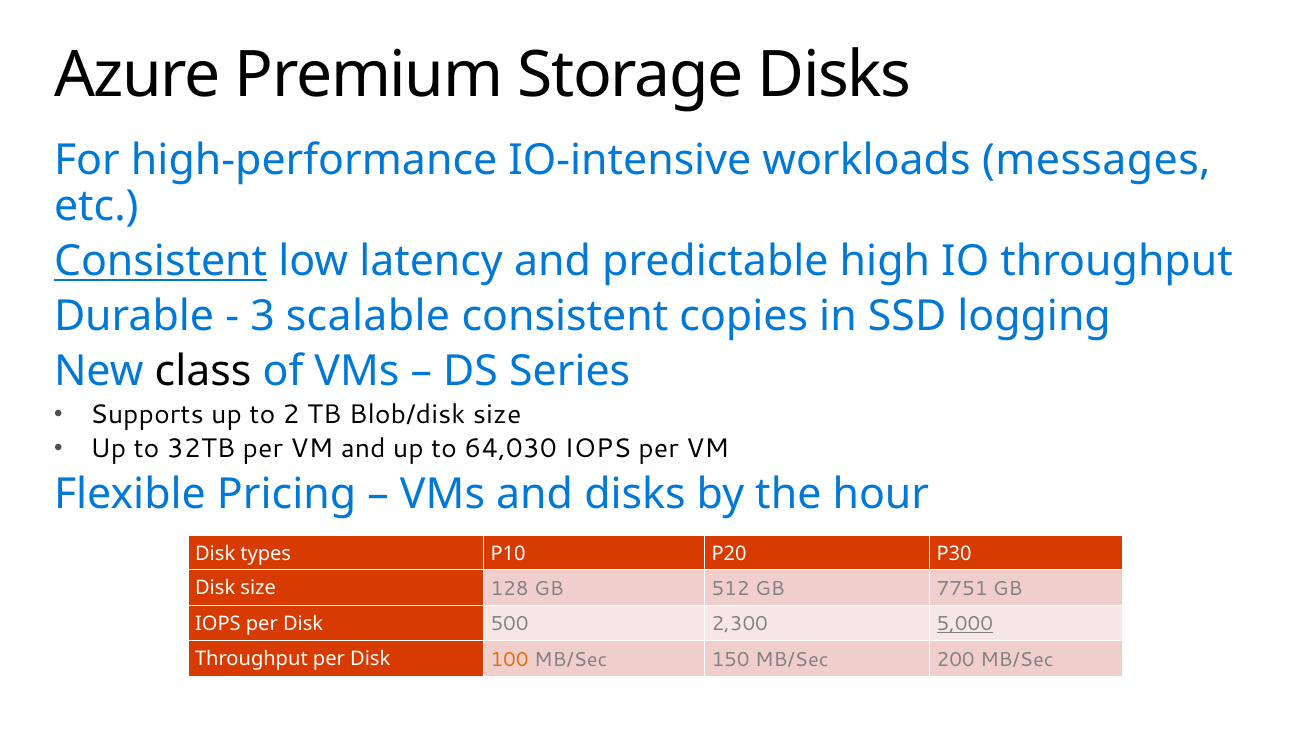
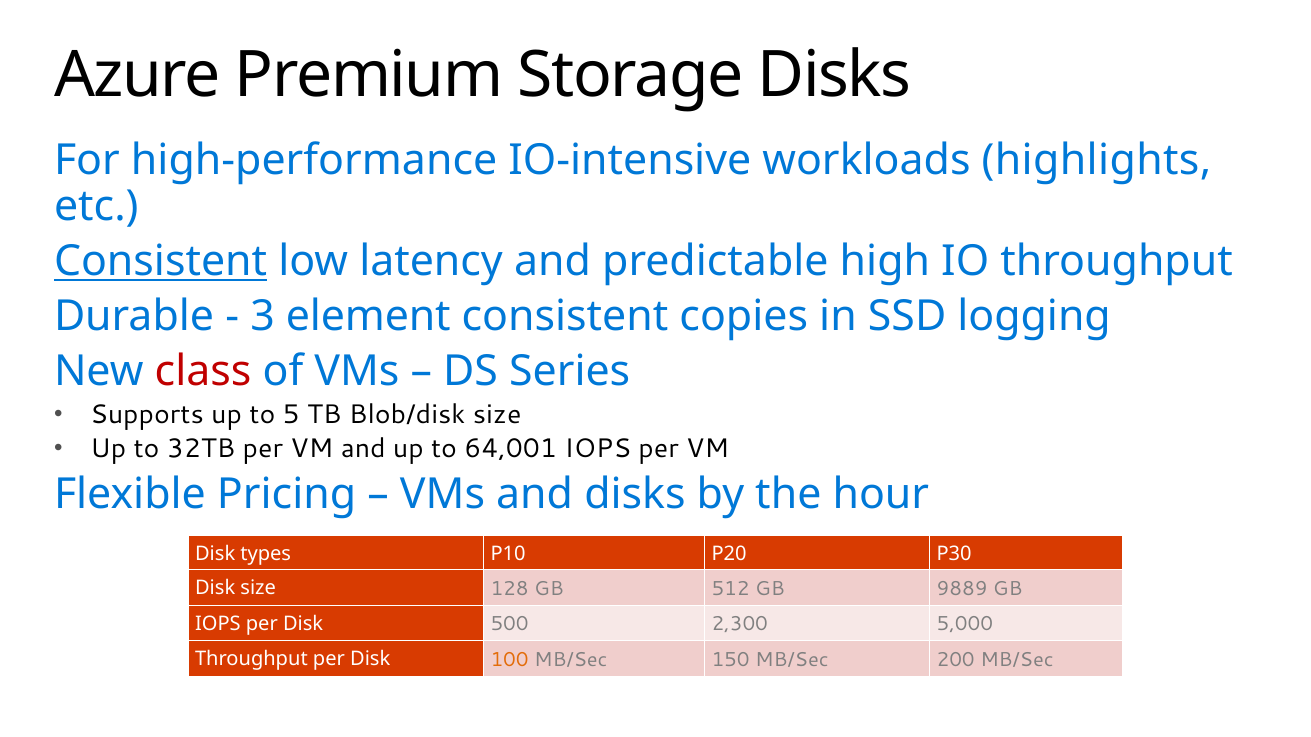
messages: messages -> highlights (1096, 160)
scalable: scalable -> element (368, 316)
class colour: black -> red (203, 371)
2: 2 -> 5 (291, 414)
64,030: 64,030 -> 64,001 (511, 449)
7751: 7751 -> 9889 (962, 589)
5,000 underline: present -> none (965, 624)
